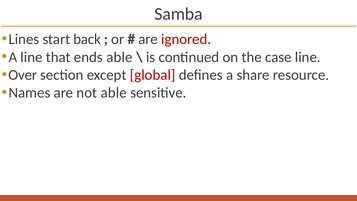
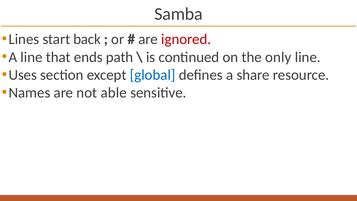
ends able: able -> path (120, 57)
case: case -> only (278, 57)
Over: Over -> Uses (23, 75)
global colour: red -> blue (153, 75)
